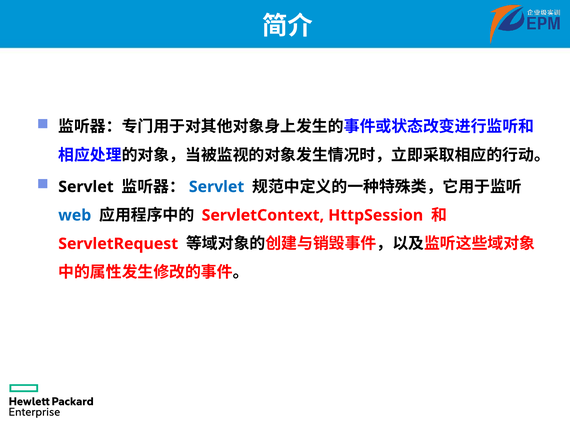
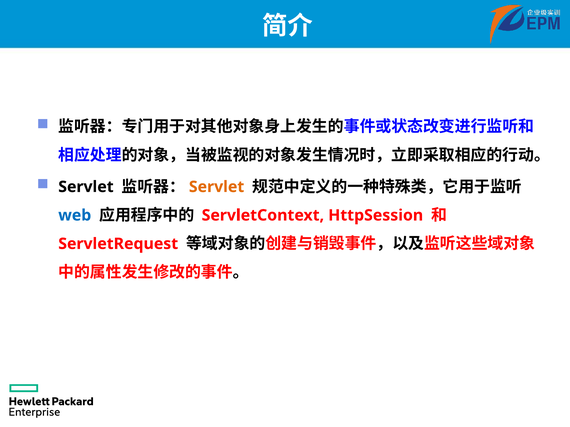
Servlet colour: blue -> orange (217, 187)
